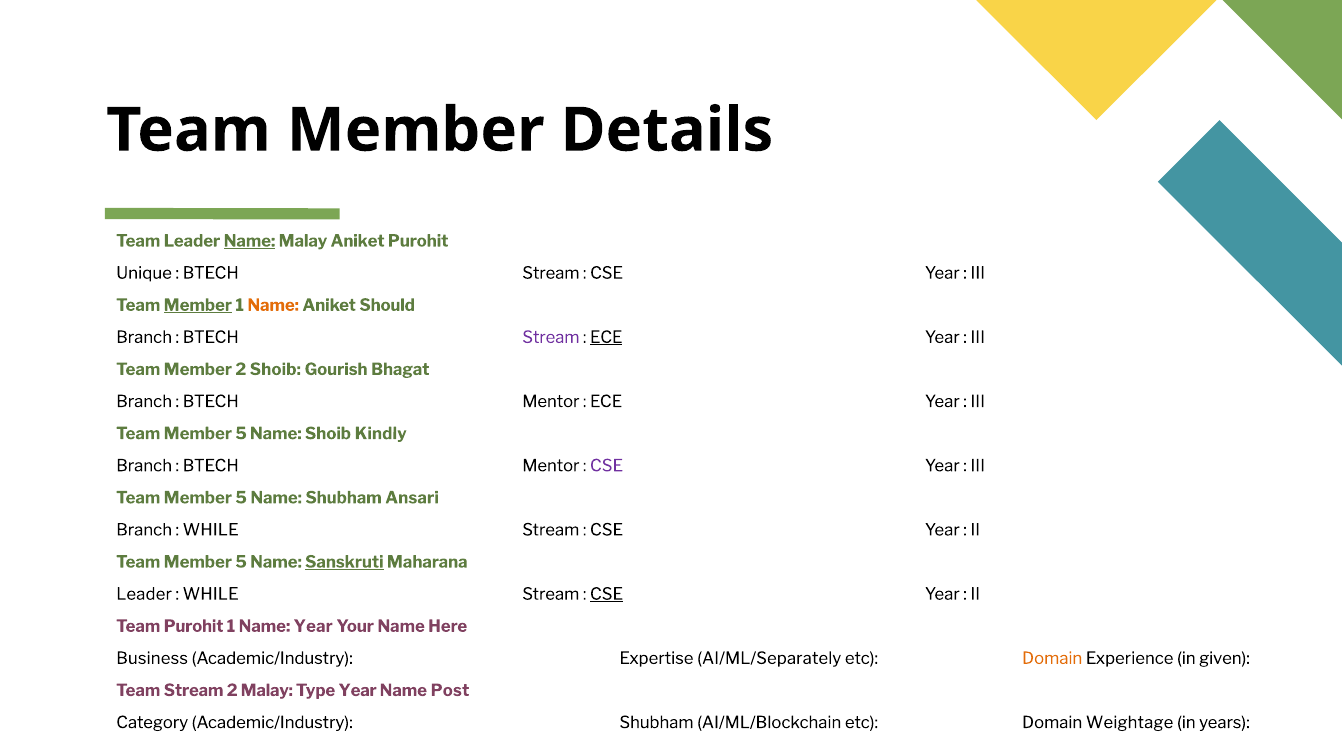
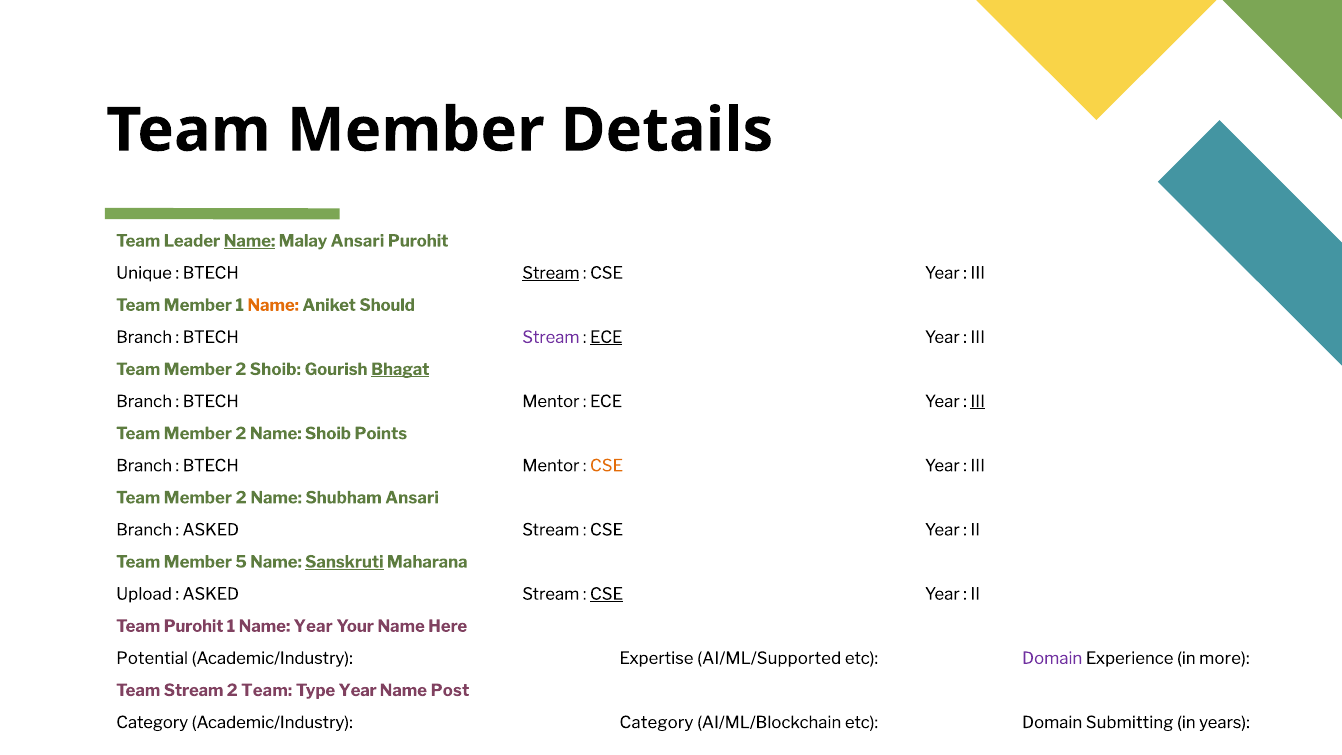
Malay Aniket: Aniket -> Ansari (357, 241)
Stream underline: none -> present (551, 273)
Member underline: present -> none (198, 305)
Bhagat underline: none -> present (400, 369)
III underline: none -> present (978, 401)
5: 5 -> 2 (241, 434)
Kindly: Kindly -> Points (381, 434)
CSE colour: purple -> orange (606, 466)
5: 5 -> 2 (241, 498)
WHILE: WHILE -> ASKED (211, 530)
Leader: Leader -> Upload (144, 594)
WHILE: WHILE -> ASKED (211, 594)
Business: Business -> Potential (152, 658)
AI/ML/Separately: AI/ML/Separately -> AI/ML/Supported (769, 658)
Domain colour: orange -> purple (1052, 658)
given: given -> more (1224, 658)
2 Malay: Malay -> Team (267, 690)
Academic/Industry Shubham: Shubham -> Category (656, 722)
Weightage: Weightage -> Submitting (1130, 722)
